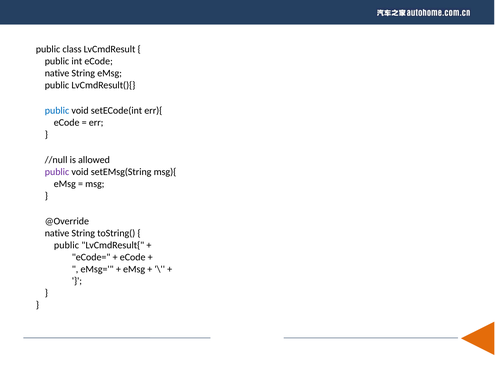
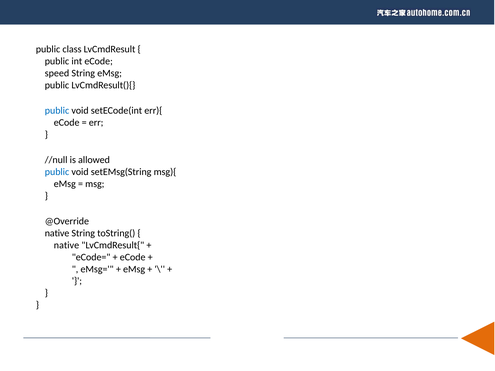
native: native -> speed (57, 73)
public colour: purple -> blue (57, 172)
public: public -> native (66, 245)
